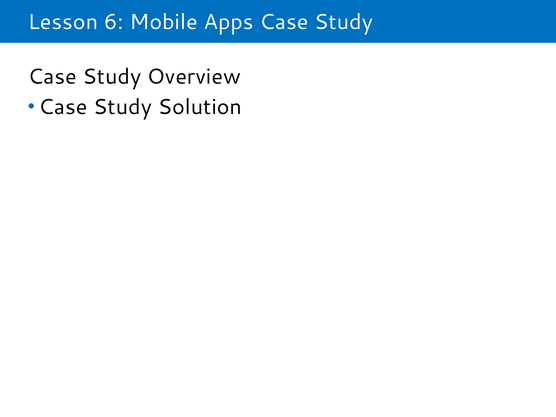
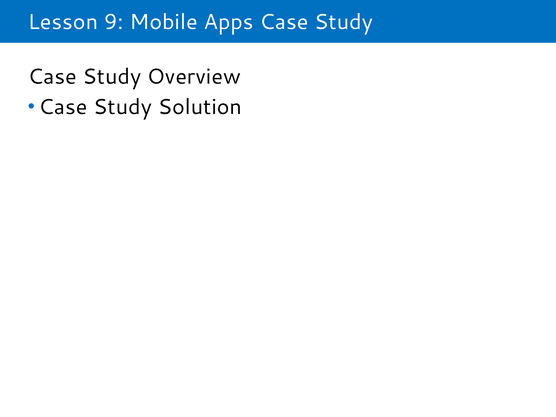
6: 6 -> 9 (114, 22)
